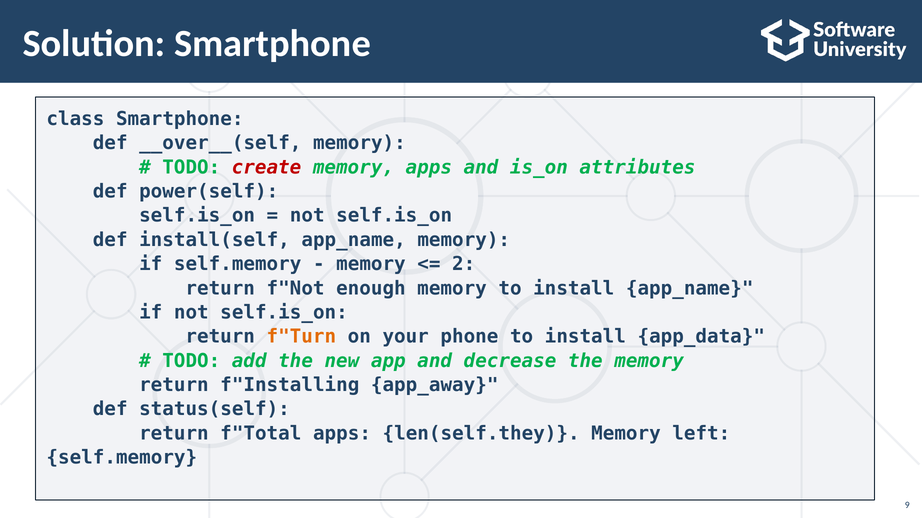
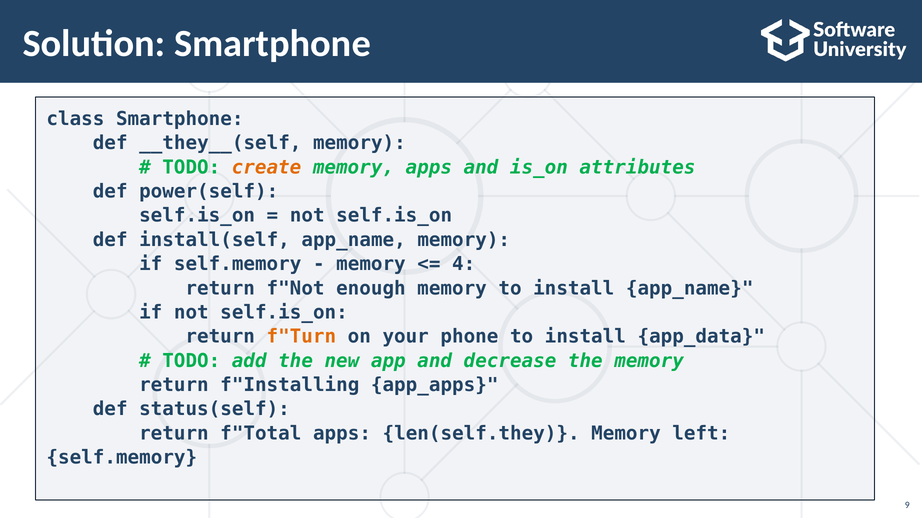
__over__(self: __over__(self -> __they__(self (220, 143)
create colour: red -> orange (266, 168)
2: 2 -> 4 (464, 264)
app_away: app_away -> app_apps (435, 385)
